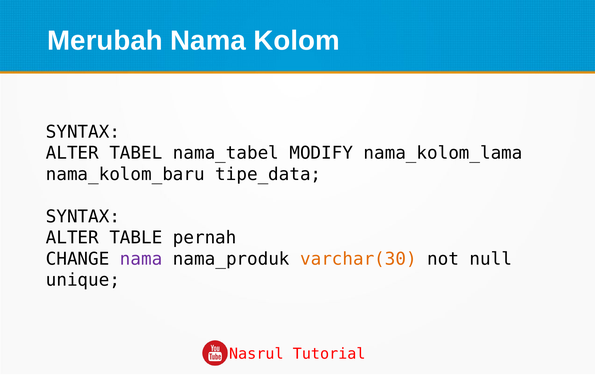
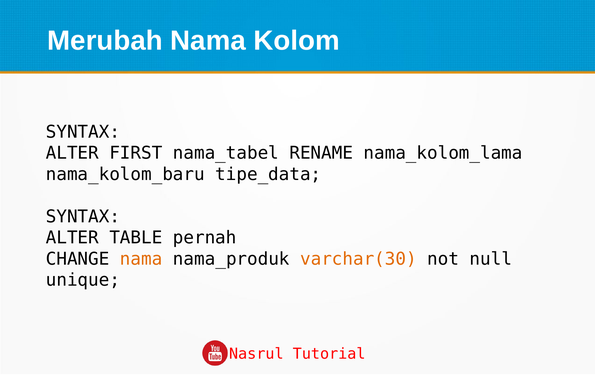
TABEL: TABEL -> FIRST (136, 153)
MODIFY: MODIFY -> RENAME (321, 153)
nama colour: purple -> orange (141, 259)
